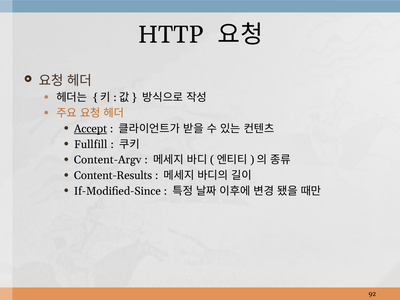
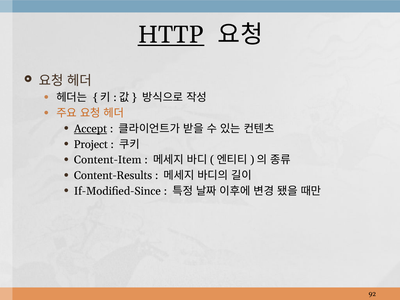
HTTP underline: none -> present (171, 35)
Fullfill: Fullfill -> Project (91, 144)
Content-Argv: Content-Argv -> Content-Item (108, 160)
